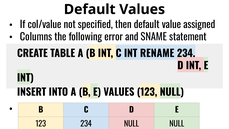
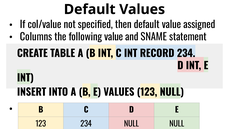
following error: error -> value (114, 37)
INT RENAME: RENAME -> RECORD (157, 54)
